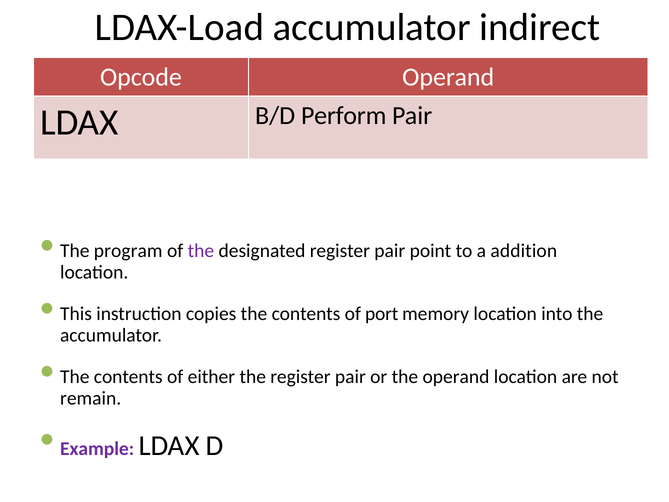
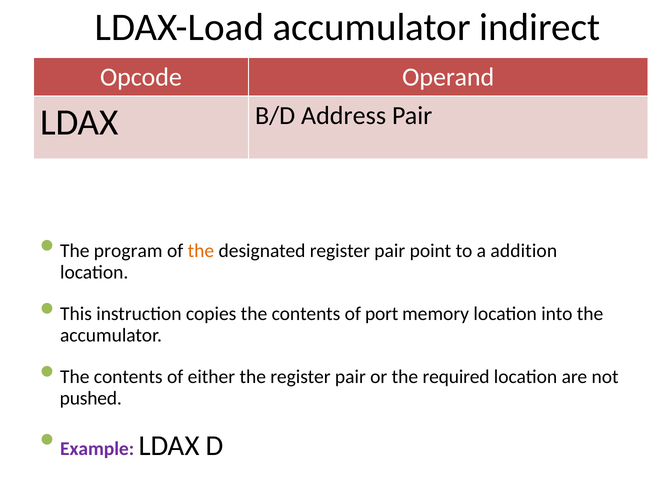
Perform: Perform -> Address (344, 116)
the colour: purple -> orange (201, 251)
the operand: operand -> required (456, 377)
remain: remain -> pushed (91, 398)
